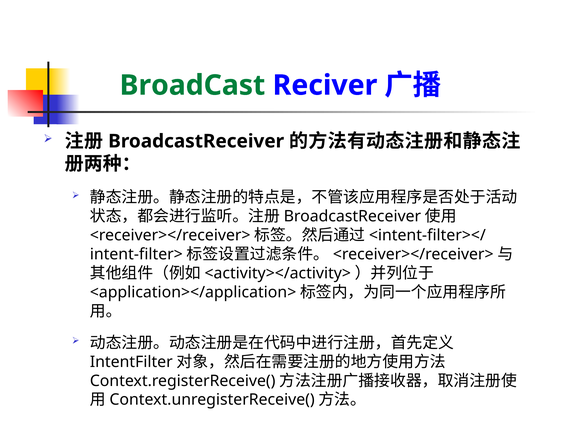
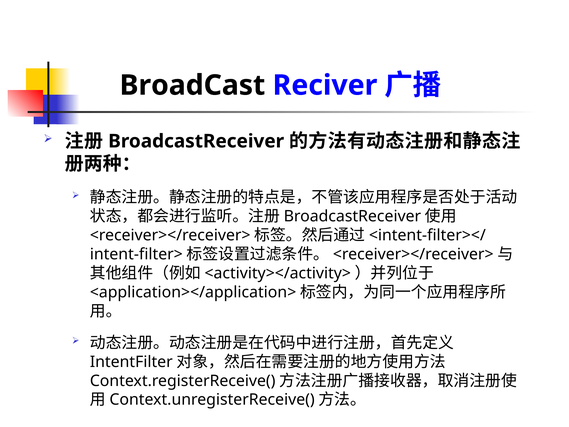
BroadCast colour: green -> black (192, 85)
